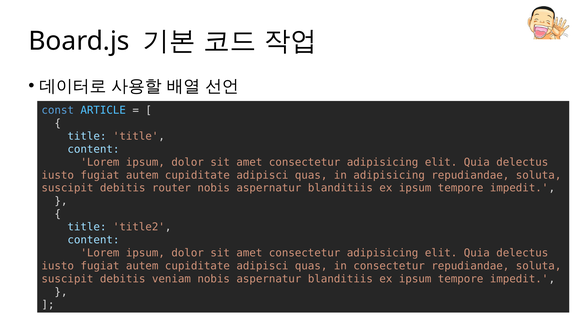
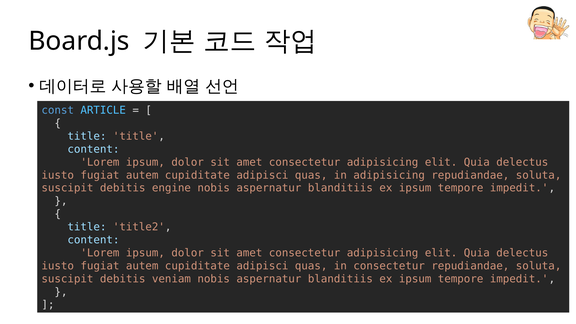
router: router -> engine (171, 188)
